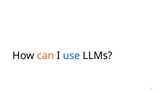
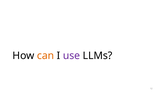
use colour: blue -> purple (71, 55)
